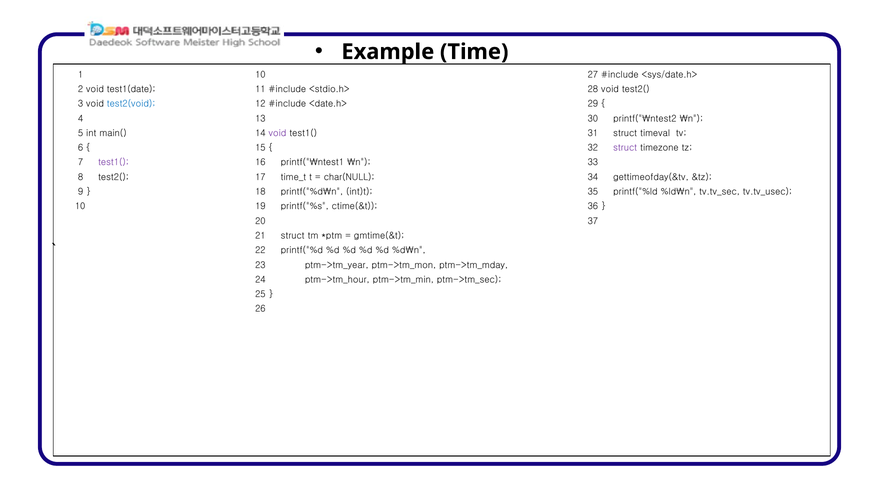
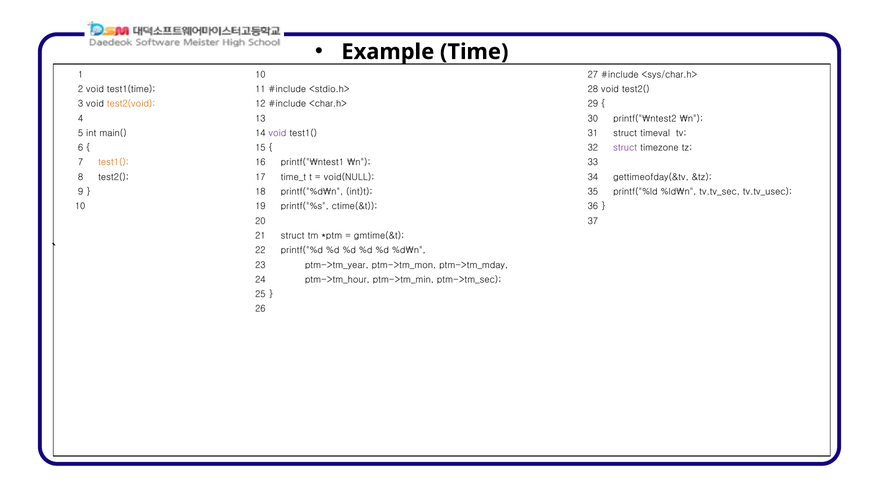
<sys/date.h>: <sys/date.h> -> <sys/char.h> (669, 75)
test1(date: test1(date -> test1(time (131, 89)
test2(void colour: blue -> orange (131, 104)
<date.h>: <date.h> -> <char.h> (328, 104)
test1( colour: purple -> orange (114, 163)
char(NULL: char(NULL -> void(NULL (349, 177)
